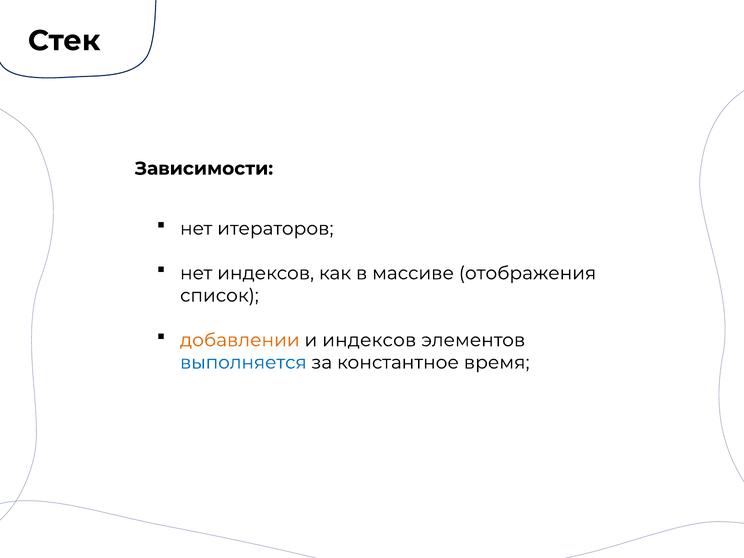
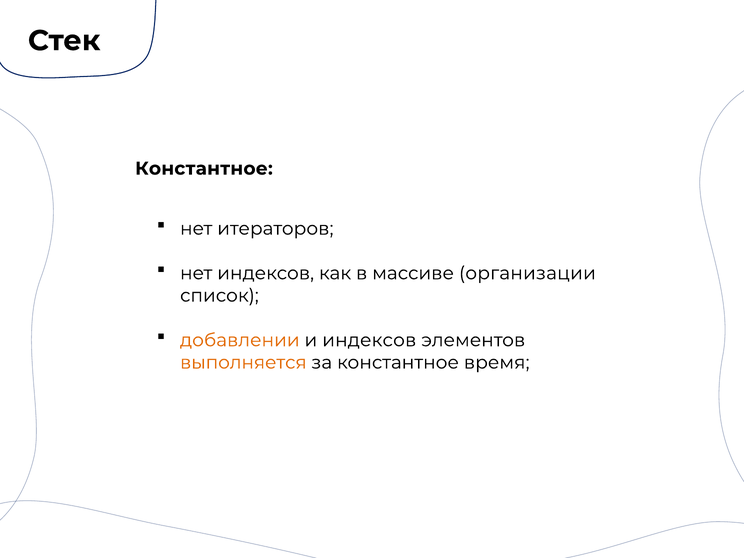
Зависимости: Зависимости -> Константное (204, 169)
отображения: отображения -> организации (527, 273)
выполняется colour: blue -> orange (243, 362)
